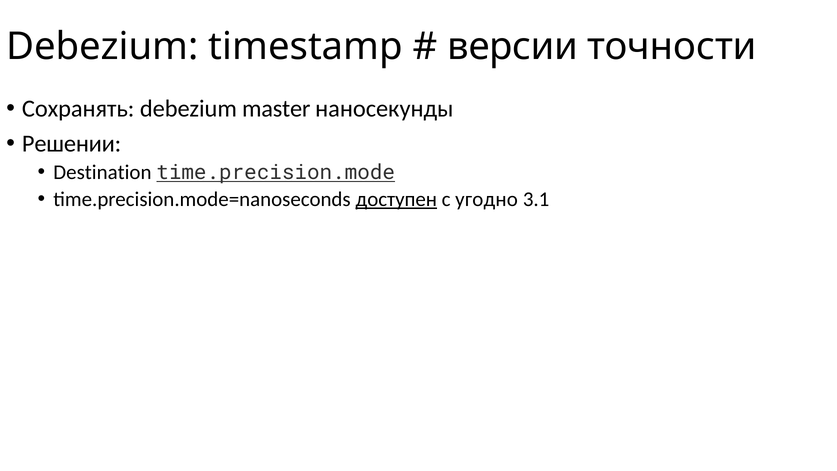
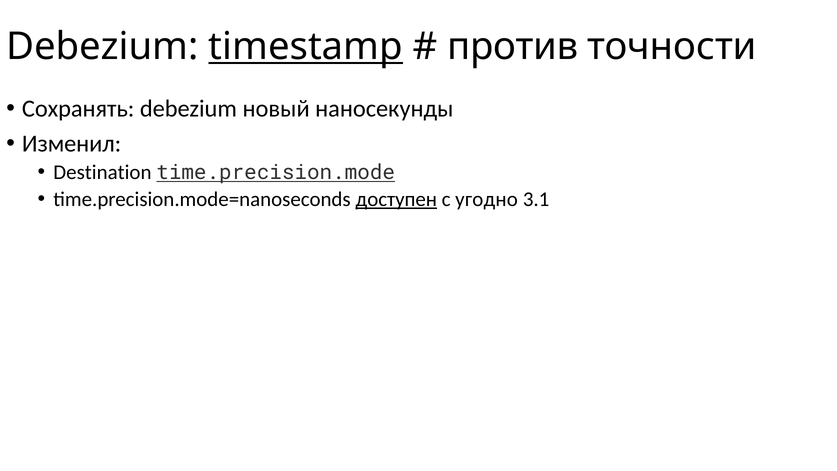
timestamp underline: none -> present (306, 47)
версии: версии -> против (513, 47)
master: master -> новый (276, 108)
Решении: Решении -> Изменил (72, 143)
